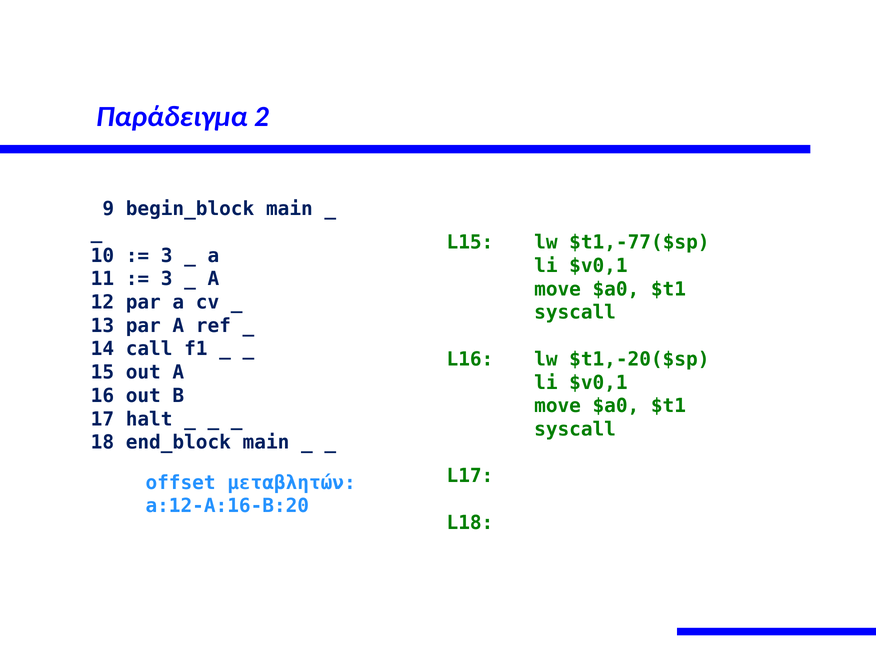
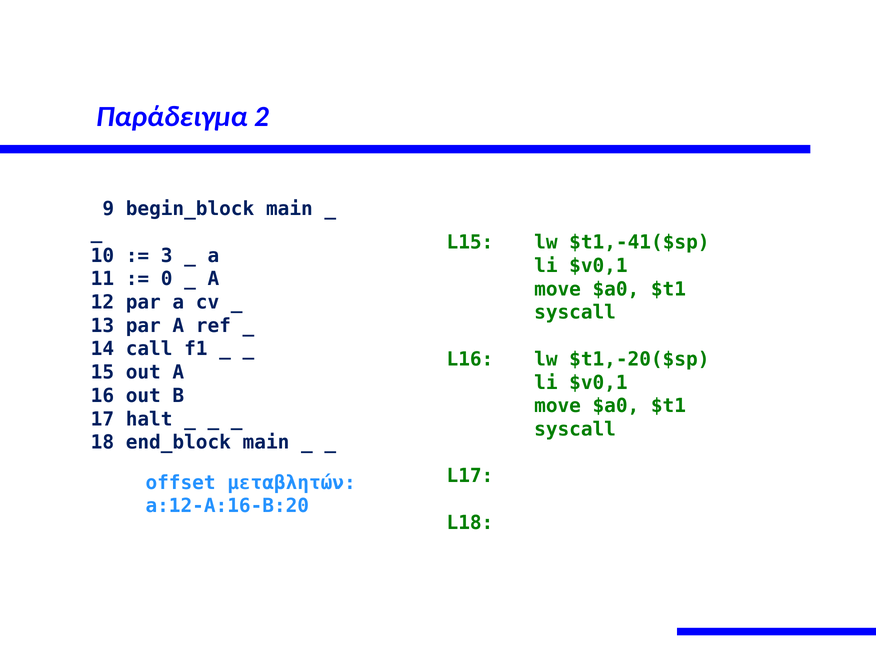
$t1,-77($sp: $t1,-77($sp -> $t1,-41($sp (639, 243)
3: 3 -> 0 (167, 279)
